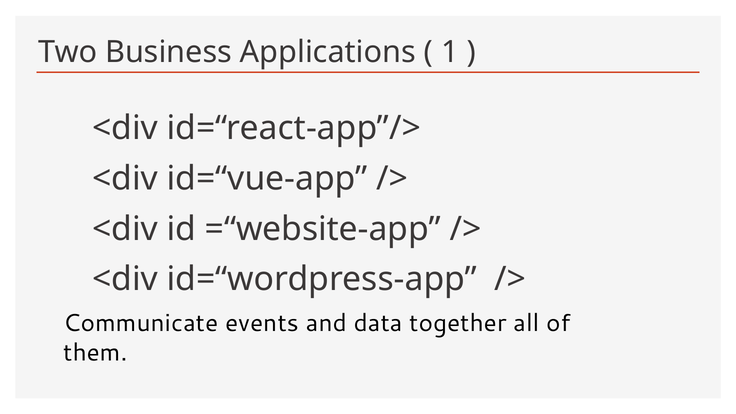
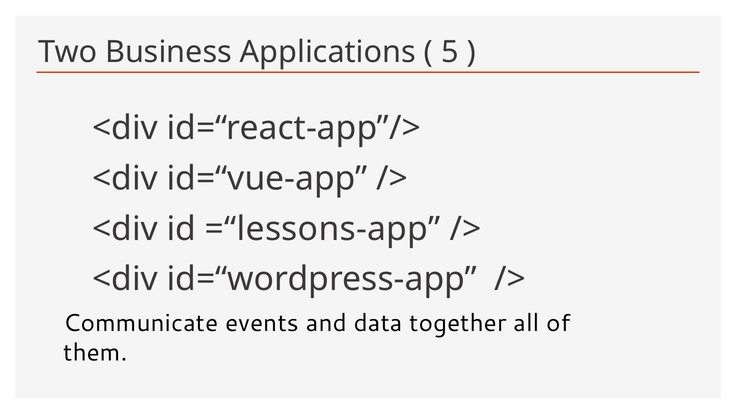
1: 1 -> 5 (450, 52)
=“website-app: =“website-app -> =“lessons-app (323, 229)
